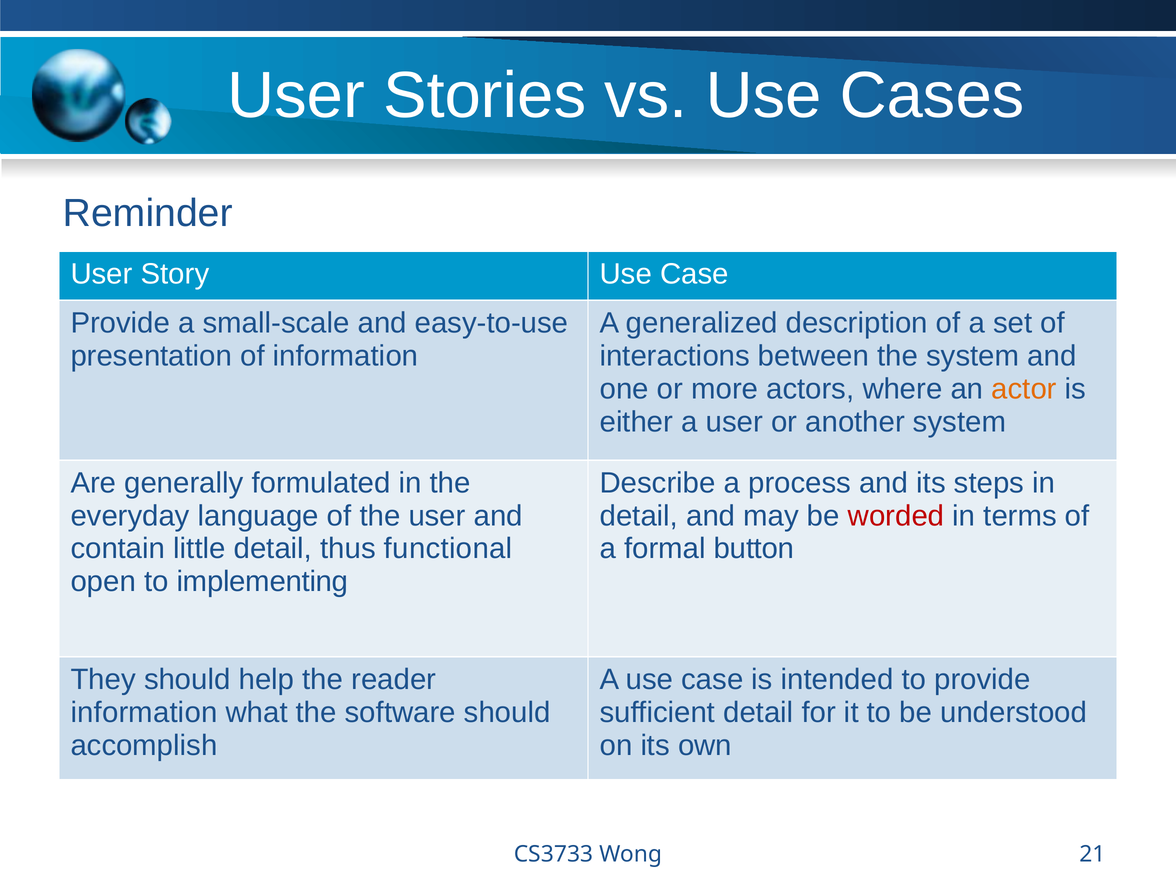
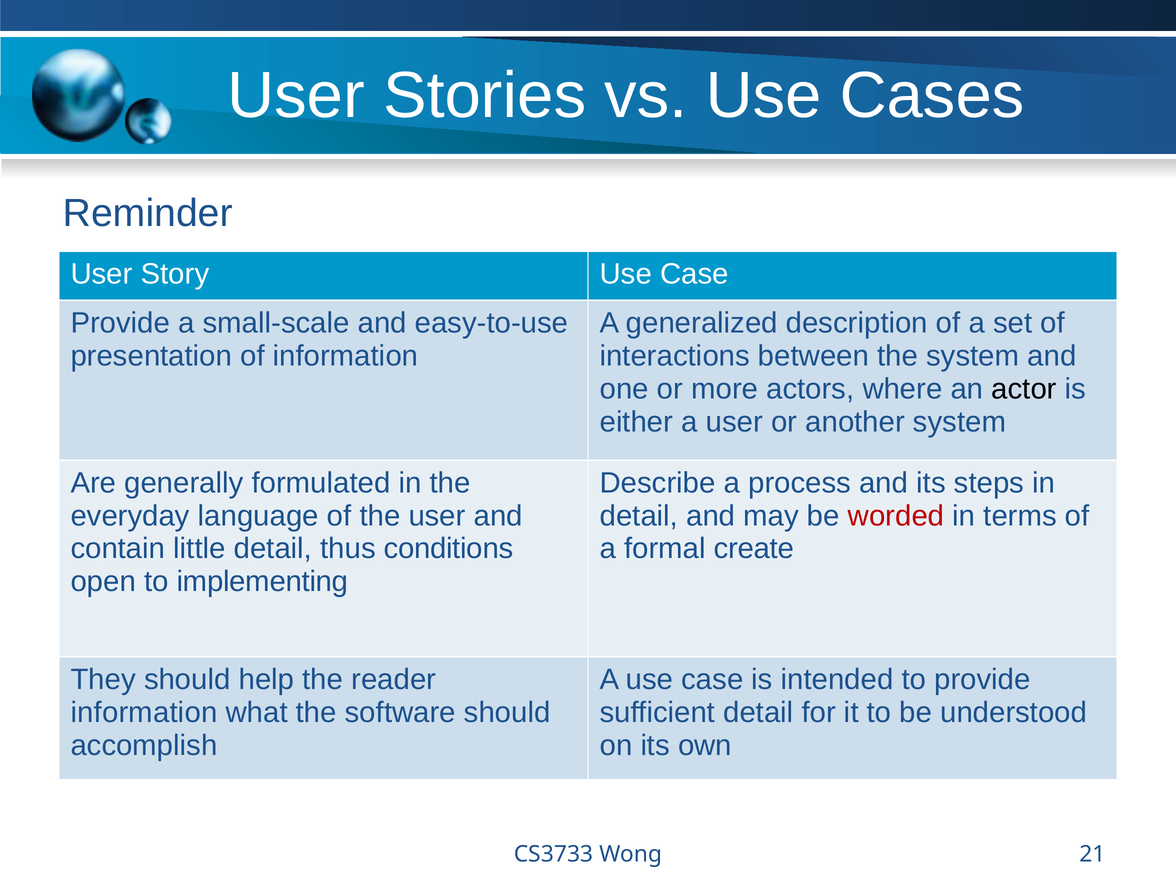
actor colour: orange -> black (1024, 389)
functional: functional -> conditions (448, 549)
button: button -> create (754, 549)
